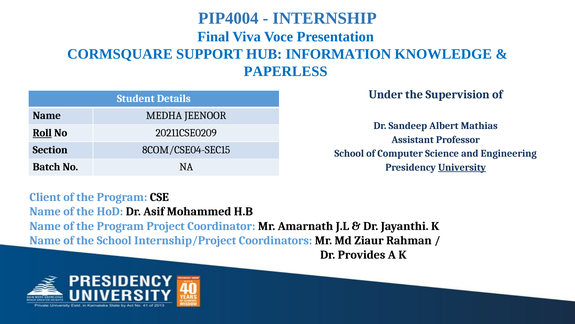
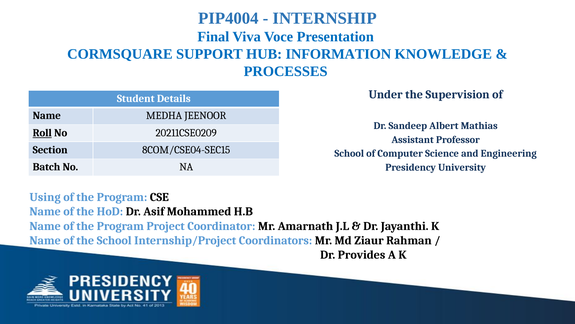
PAPERLESS: PAPERLESS -> PROCESSES (286, 71)
University underline: present -> none (462, 167)
Client: Client -> Using (45, 197)
